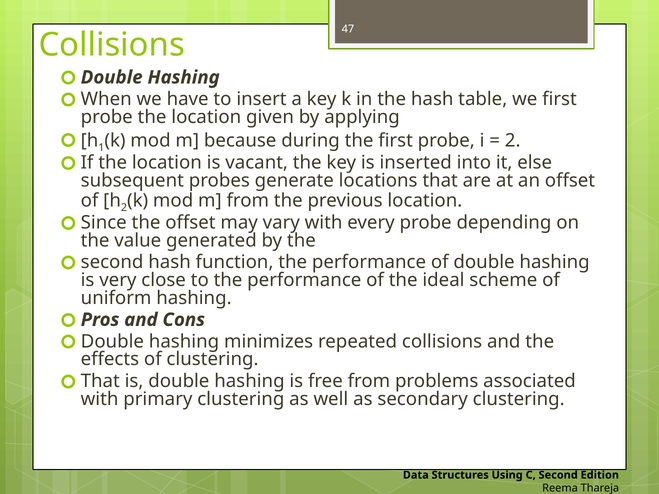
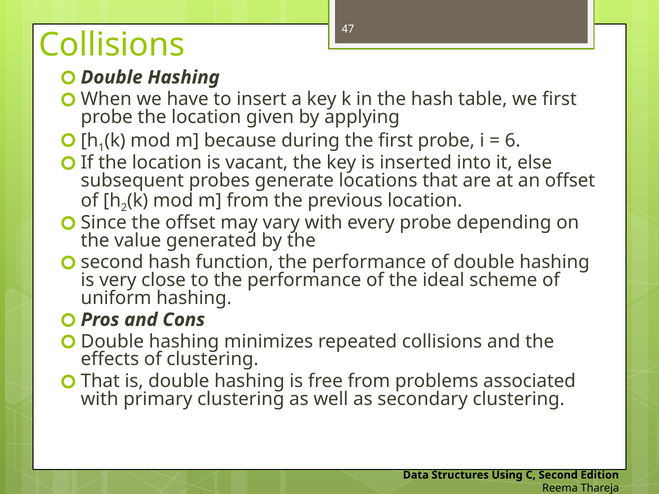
2: 2 -> 6 (513, 141)
